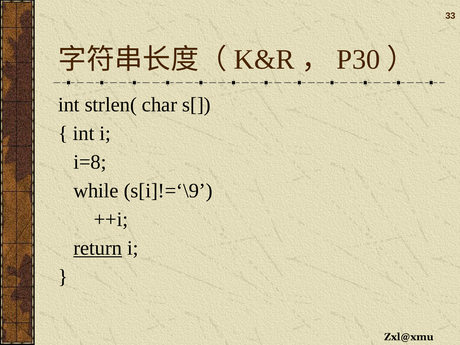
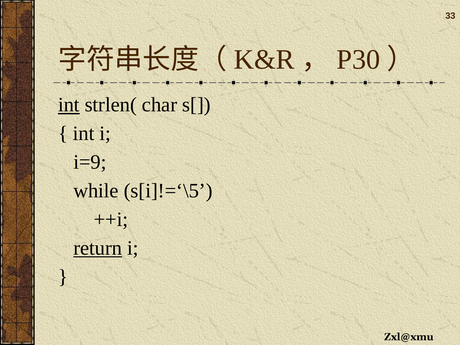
int underline: none -> present (69, 105)
i=8: i=8 -> i=9 (90, 162)
s[i]!=‘\9: s[i]!=‘\9 -> s[i]!=‘\5 (168, 191)
